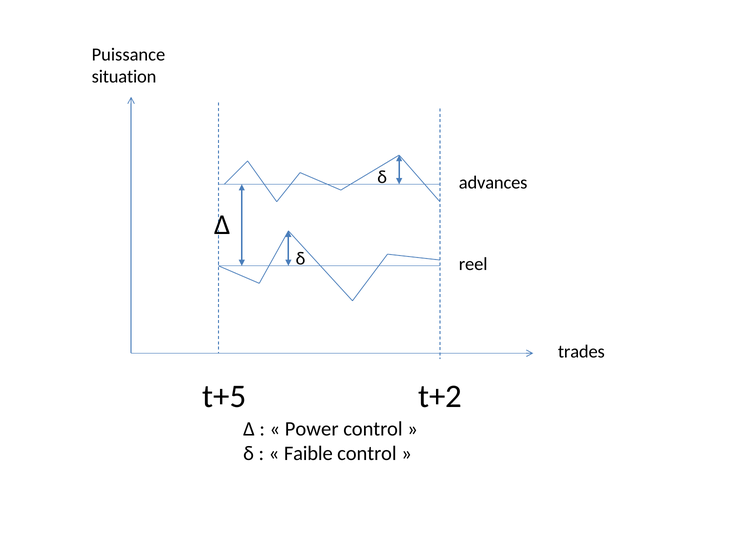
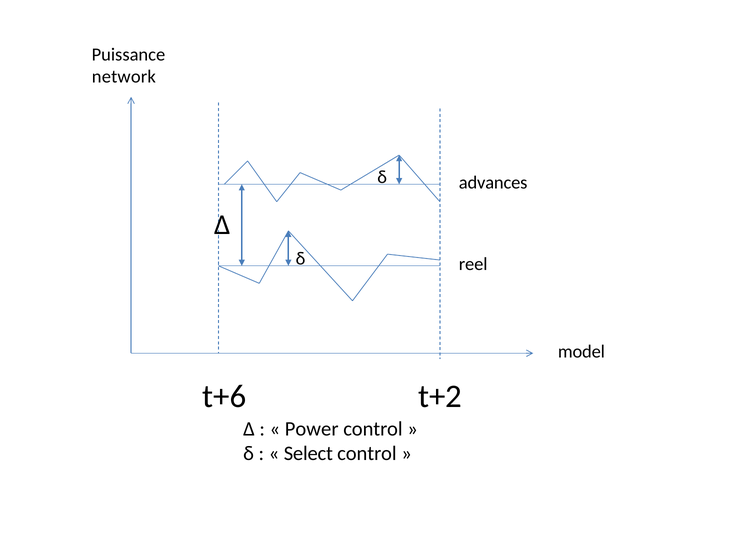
situation: situation -> network (124, 77)
trades: trades -> model (581, 352)
t+5: t+5 -> t+6 (224, 396)
Faible: Faible -> Select (308, 454)
